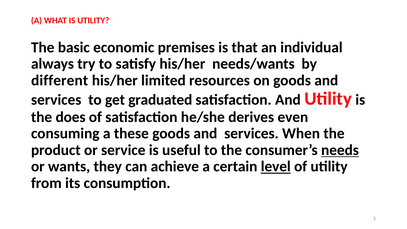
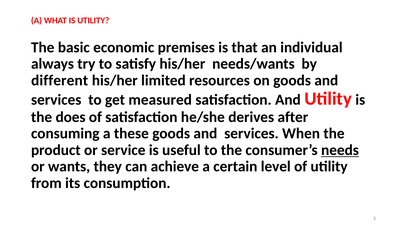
graduated: graduated -> measured (160, 100)
even: even -> after (293, 117)
level underline: present -> none (276, 167)
